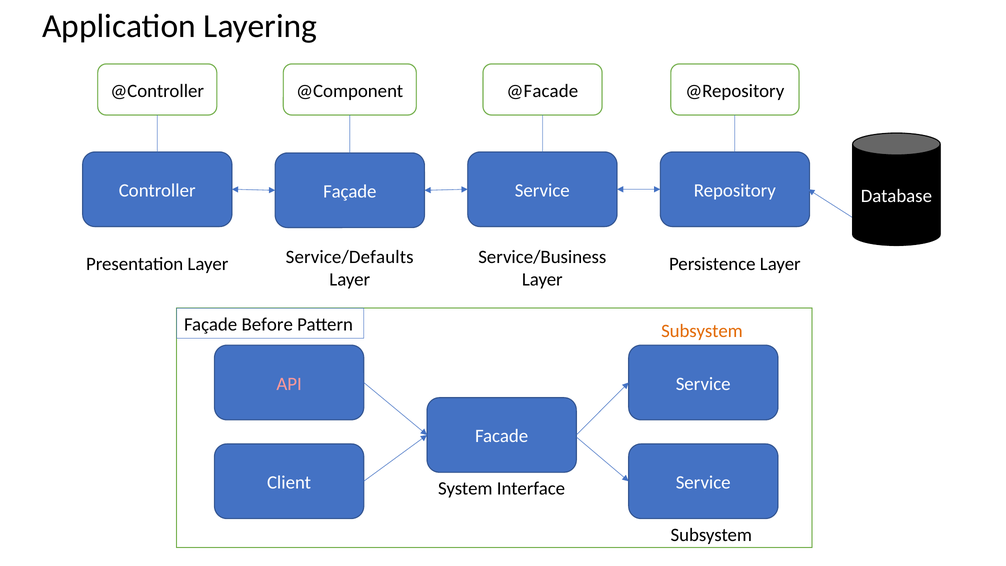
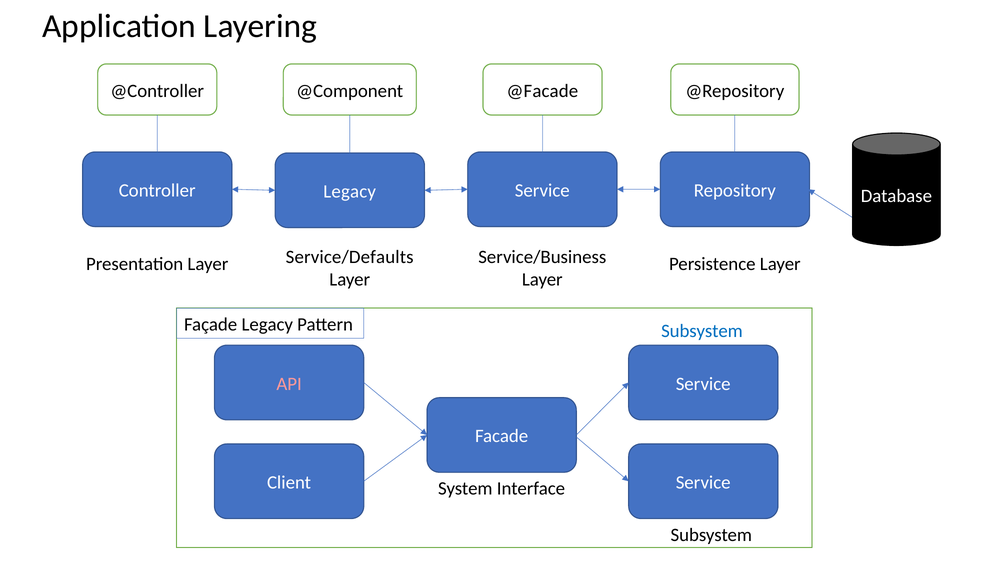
Façade: Façade -> Legacy (350, 192)
Façade Before: Before -> Legacy (267, 325)
Subsystem colour: orange -> blue (702, 331)
